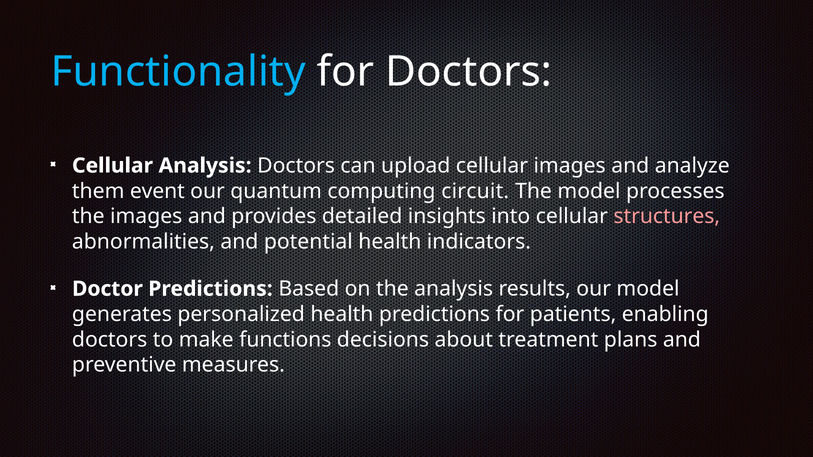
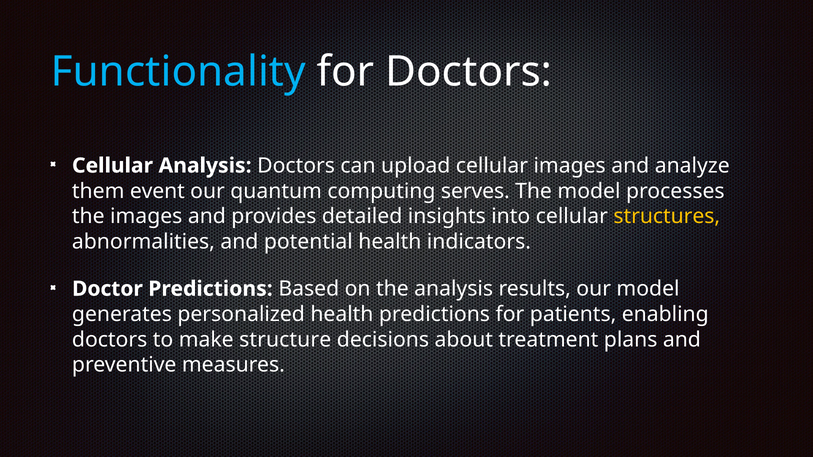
circuit: circuit -> serves (475, 191)
structures colour: pink -> yellow (667, 217)
functions: functions -> structure (285, 340)
